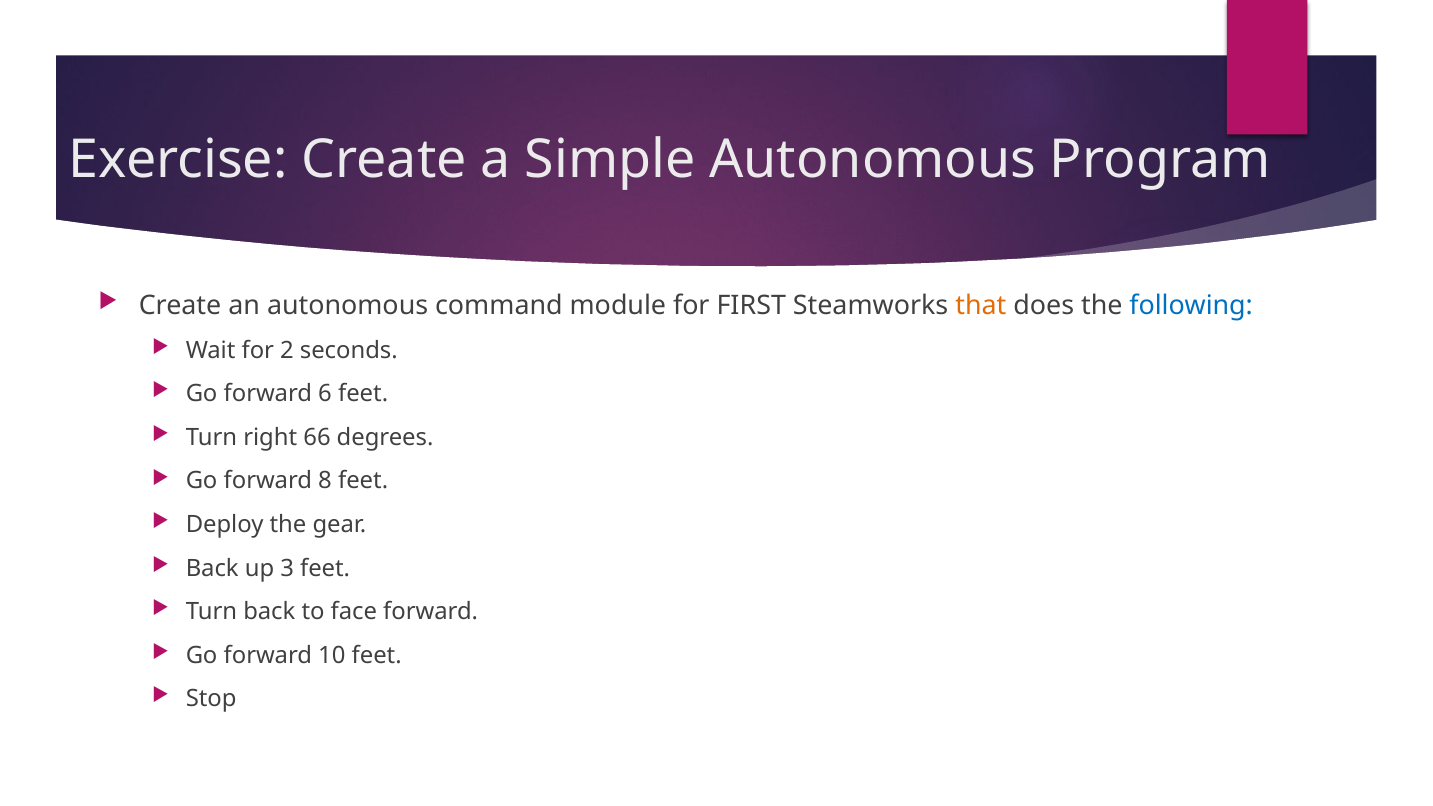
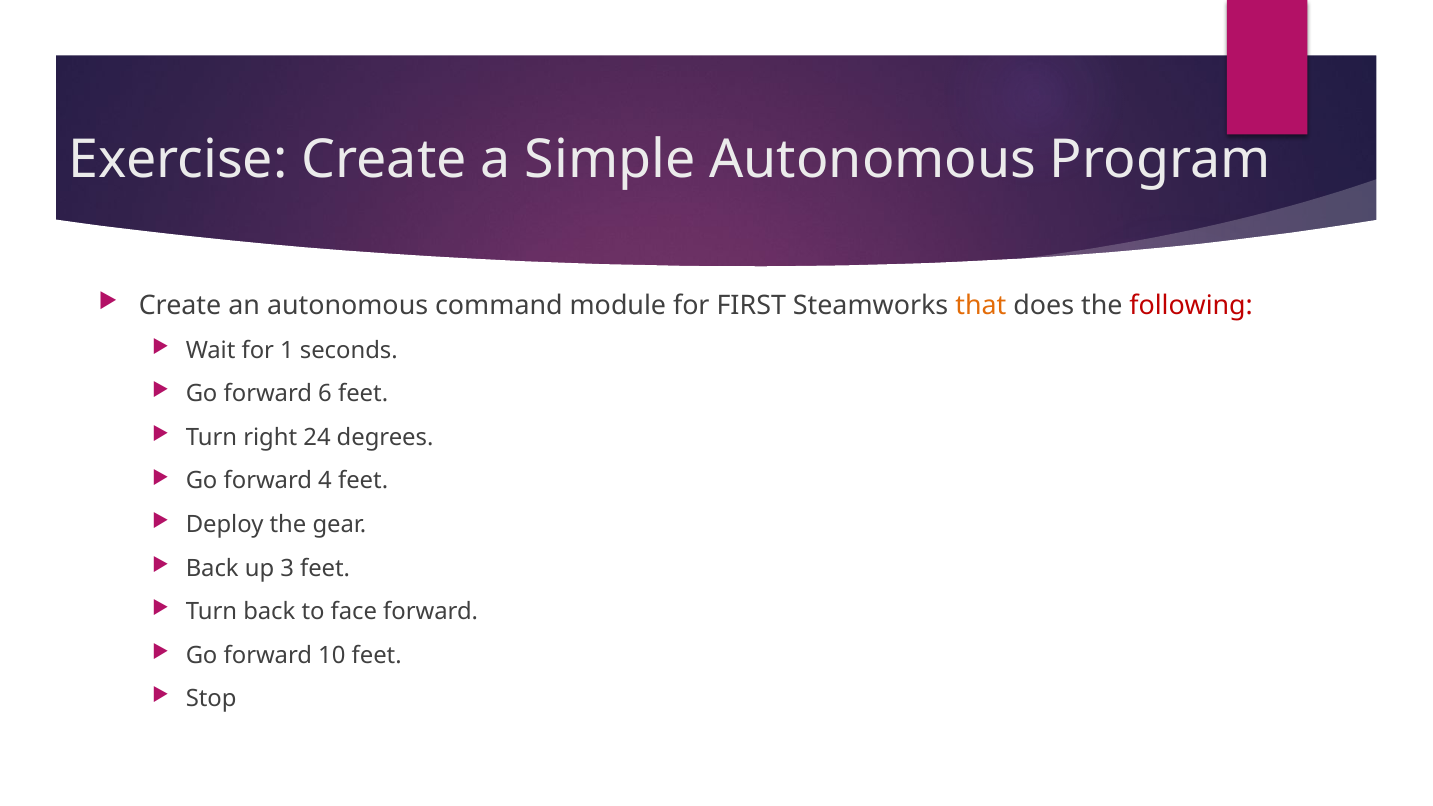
following colour: blue -> red (1191, 305)
2: 2 -> 1 (287, 351)
66: 66 -> 24 (317, 438)
8: 8 -> 4 (325, 481)
